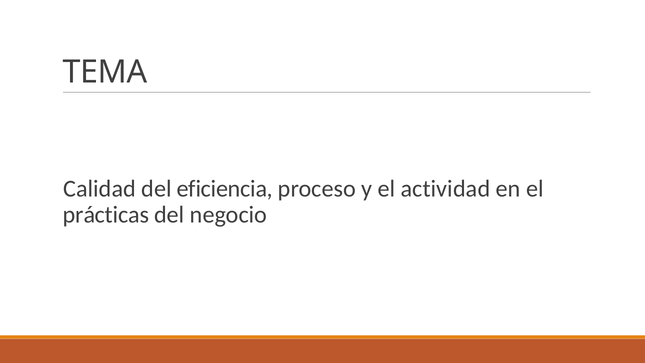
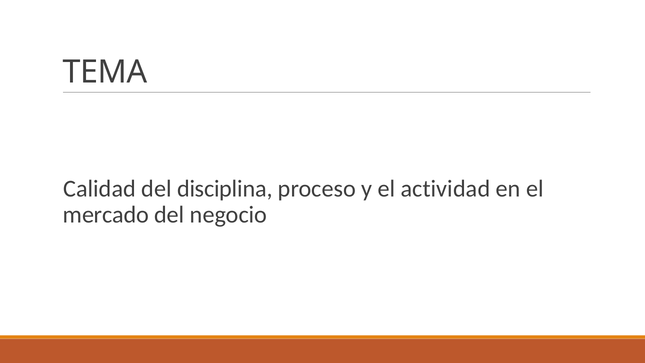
eficiencia: eficiencia -> disciplina (225, 189)
prácticas: prácticas -> mercado (106, 215)
